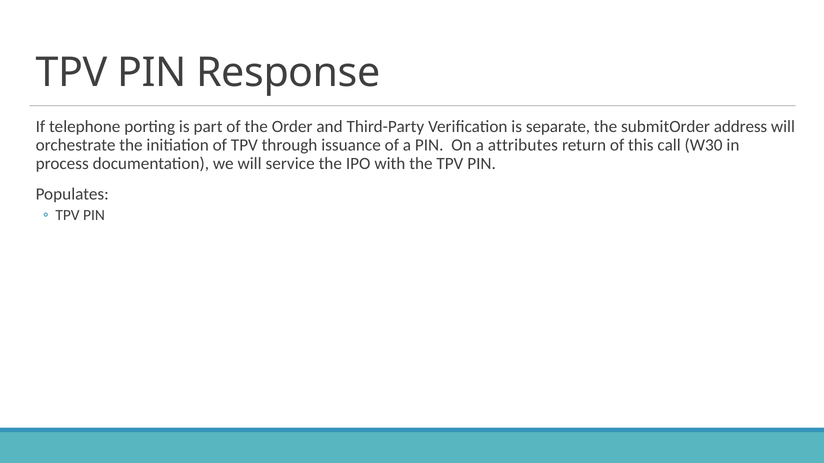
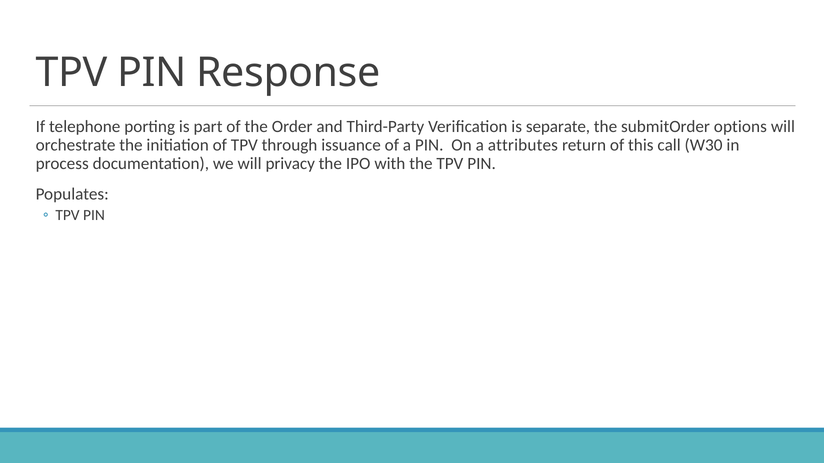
address: address -> options (740, 127)
service: service -> privacy (290, 164)
